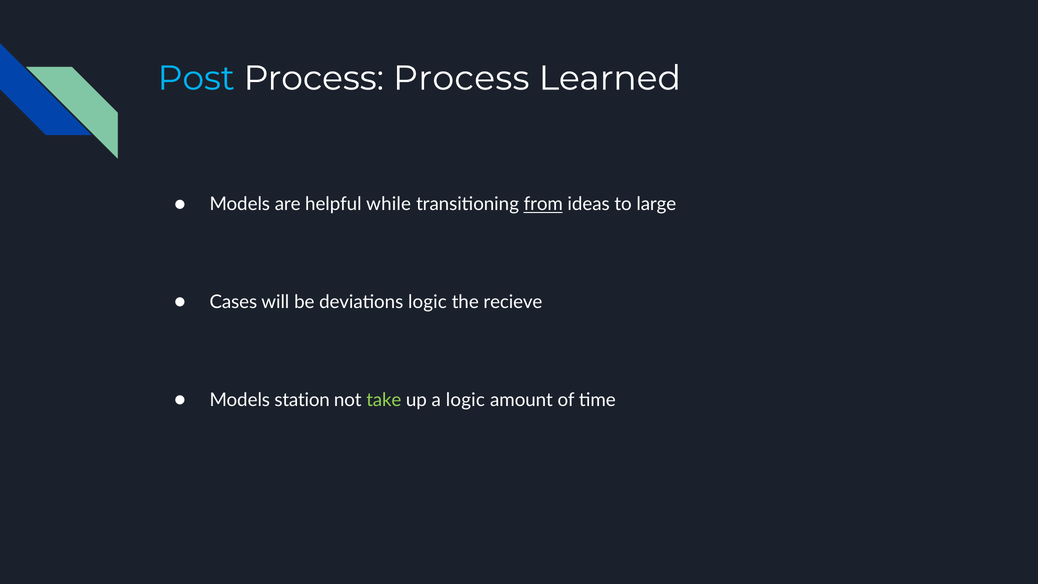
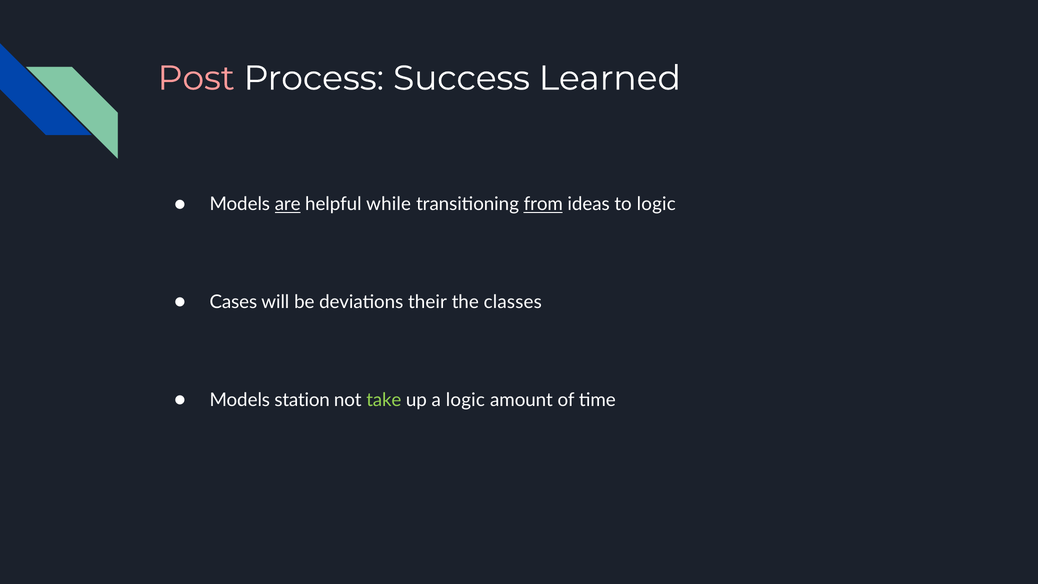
Post colour: light blue -> pink (196, 78)
Process Process: Process -> Success (462, 78)
are underline: none -> present (288, 204)
to large: large -> logic (656, 204)
deviations logic: logic -> their (427, 302)
recieve: recieve -> classes (513, 302)
